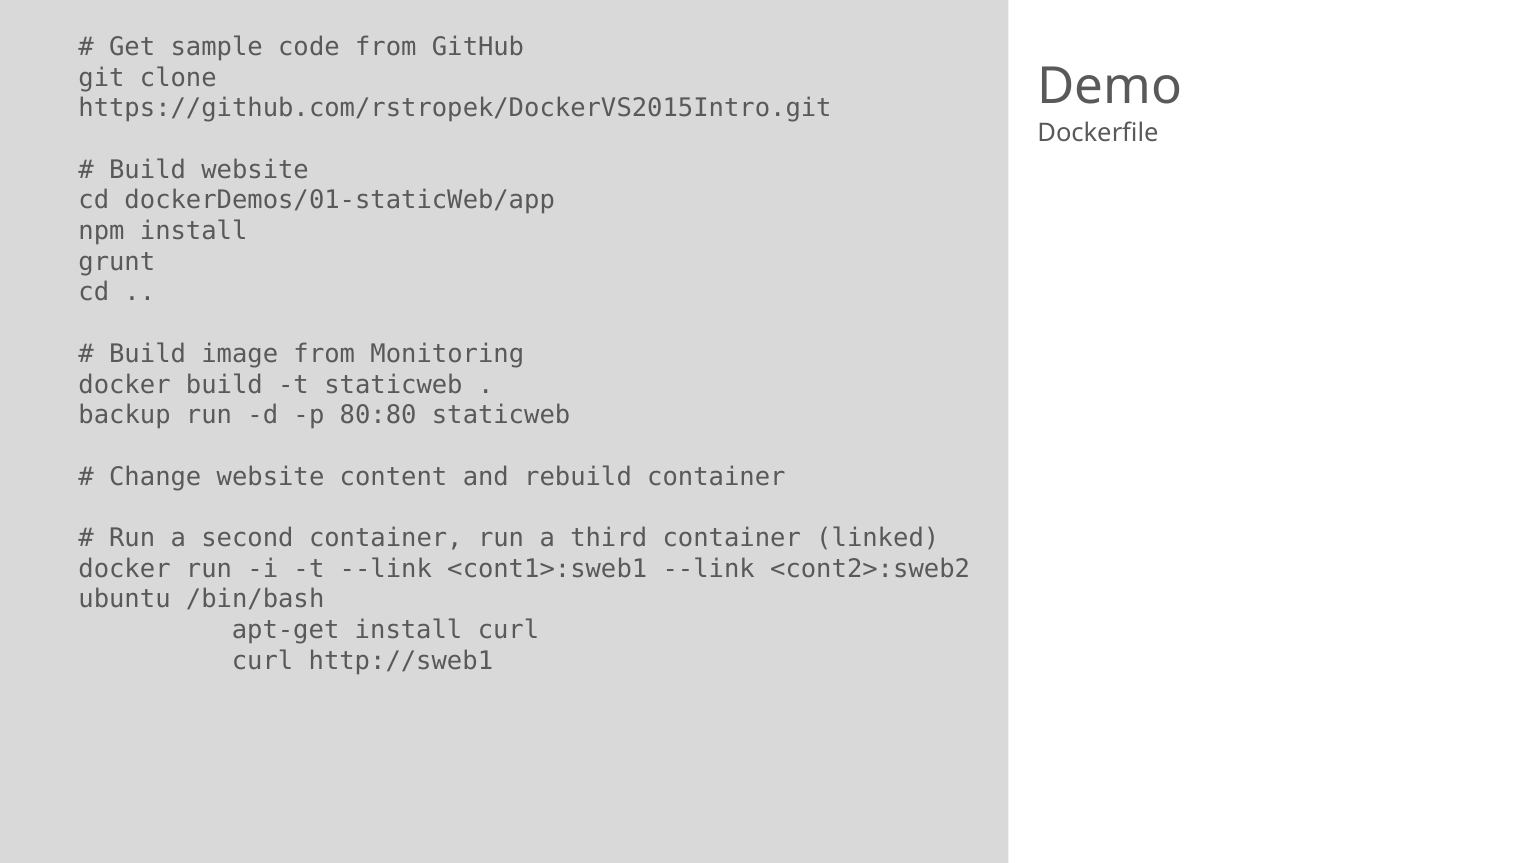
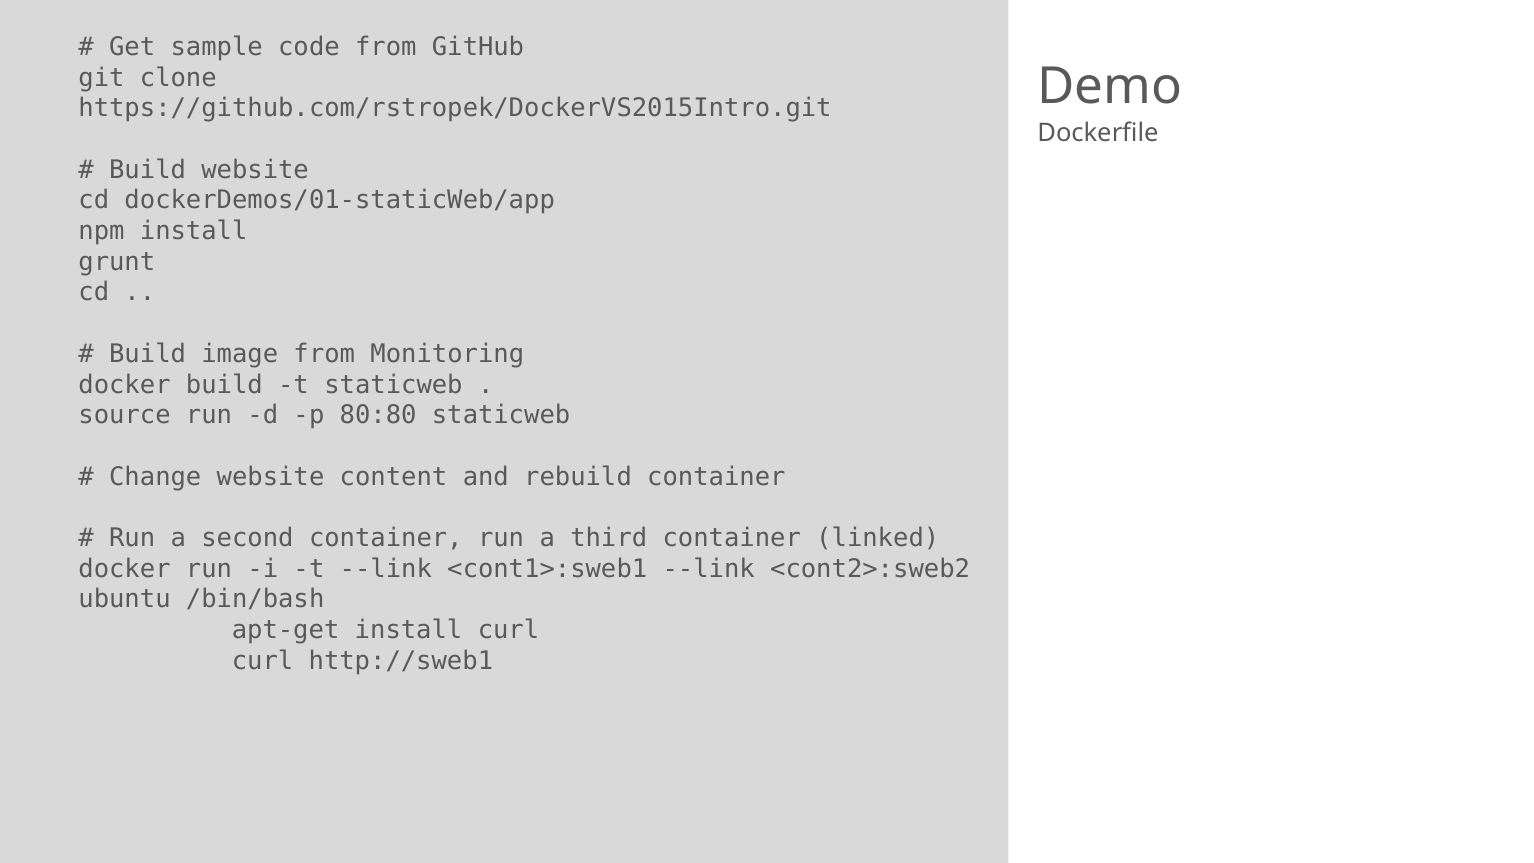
backup: backup -> source (125, 415)
